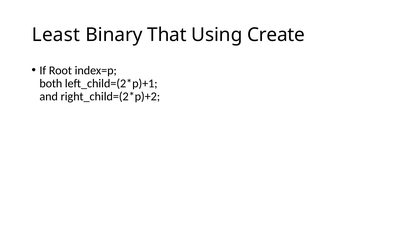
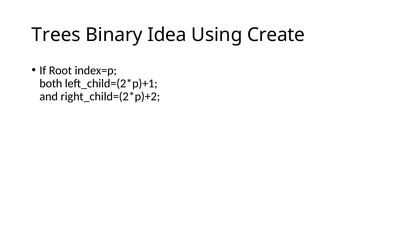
Least: Least -> Trees (56, 35)
That: That -> Idea (167, 35)
